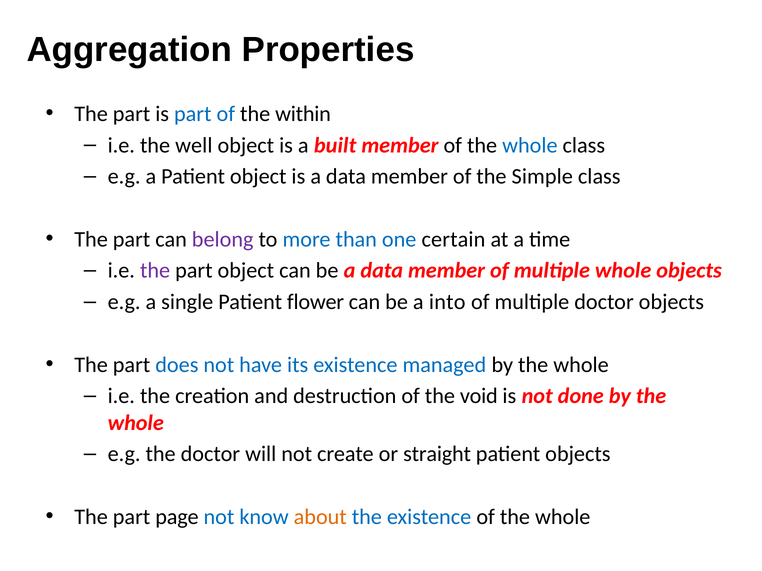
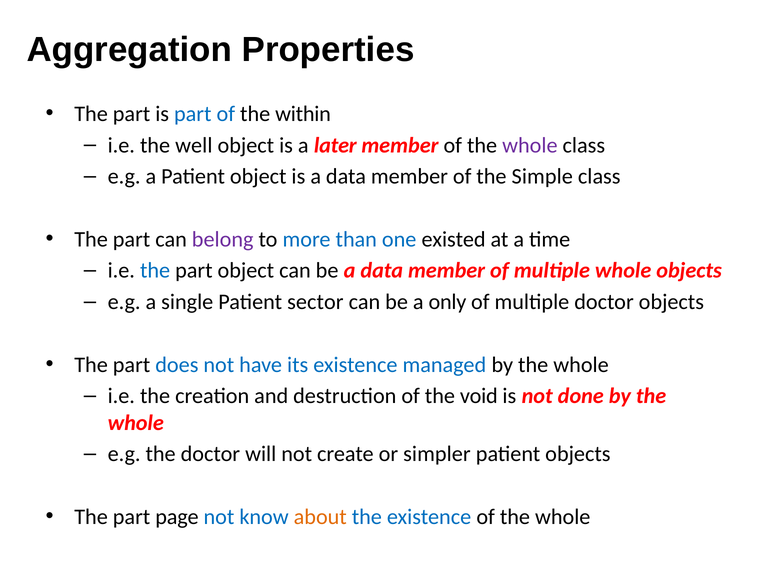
built: built -> later (335, 145)
whole colour: blue -> purple (530, 145)
certain: certain -> existed (454, 239)
the colour: purple -> blue (155, 271)
flower: flower -> sector (315, 302)
into: into -> only (447, 302)
straight: straight -> simpler (437, 454)
